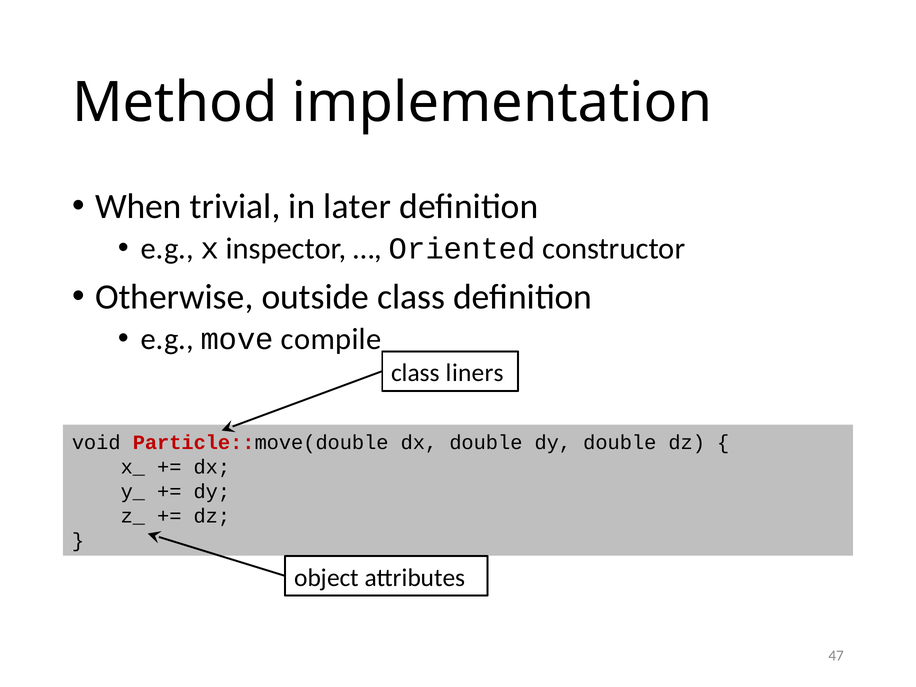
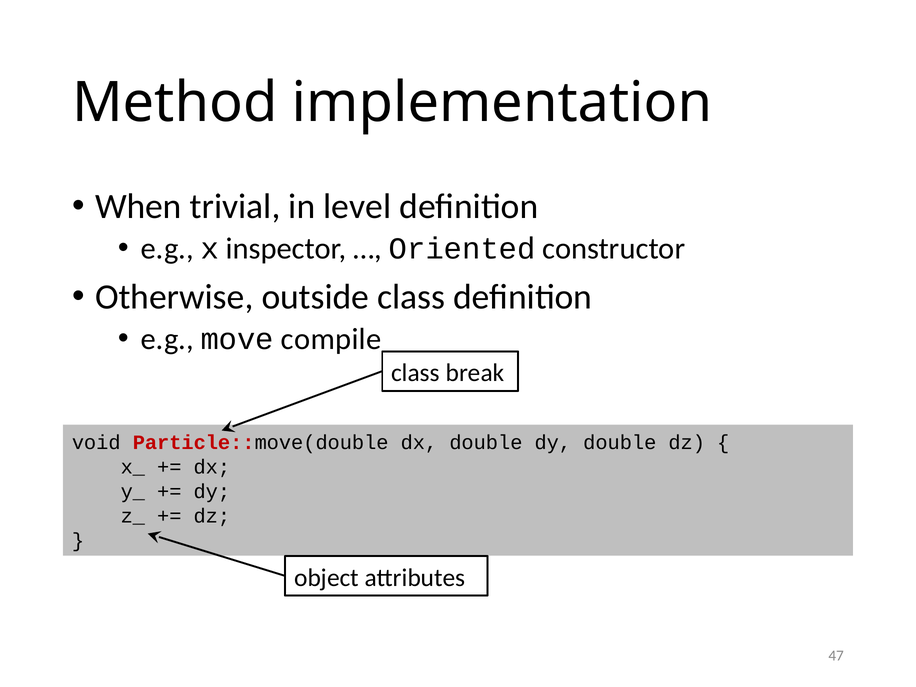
later: later -> level (357, 206)
liners: liners -> break (475, 373)
